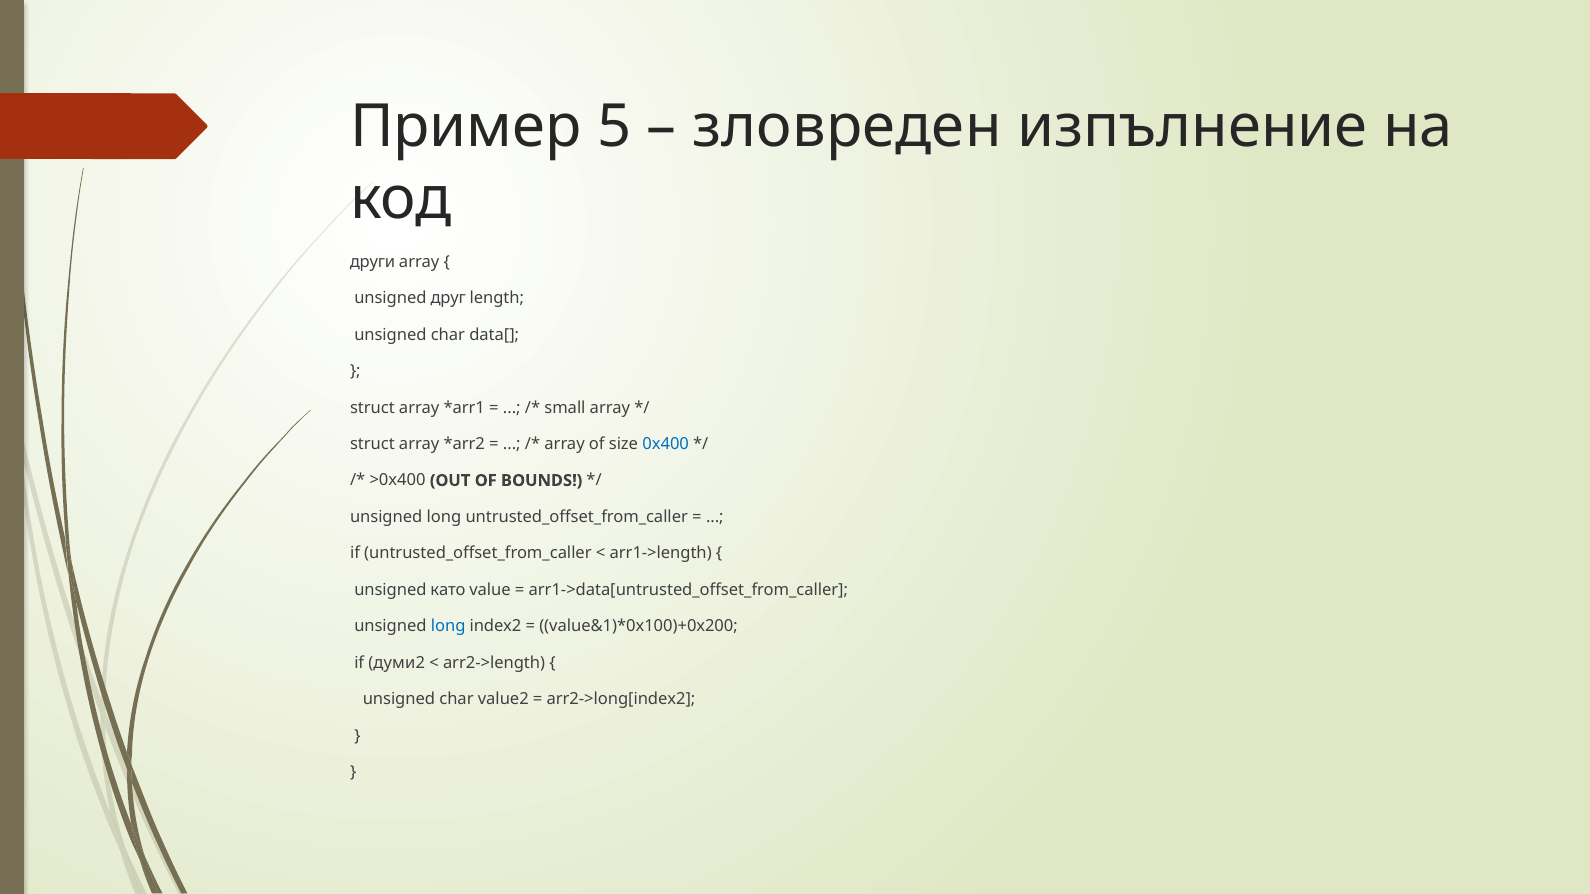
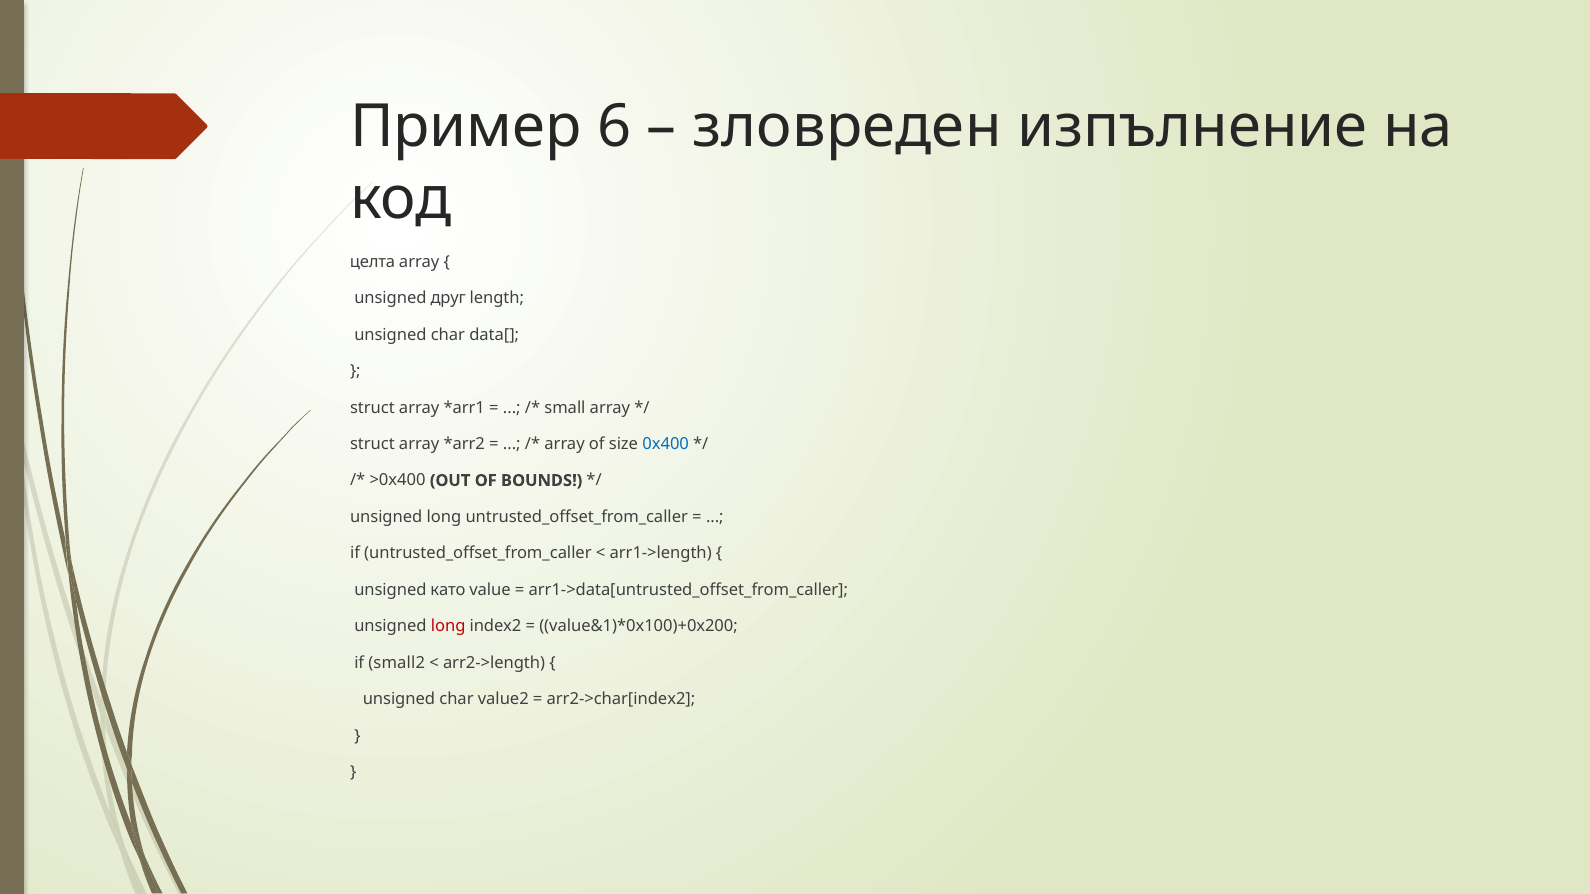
5: 5 -> 6 (614, 127)
други: други -> целта (373, 262)
long colour: blue -> red (448, 627)
думи2: думи2 -> small2 (397, 663)
arr2->long[index2: arr2->long[index2 -> arr2->char[index2 (621, 700)
